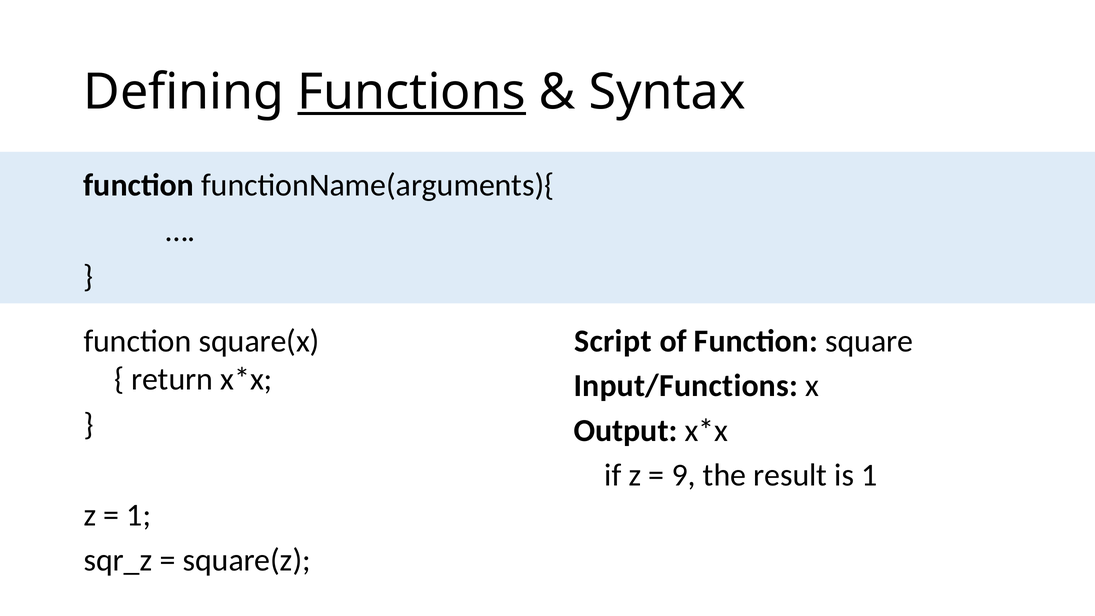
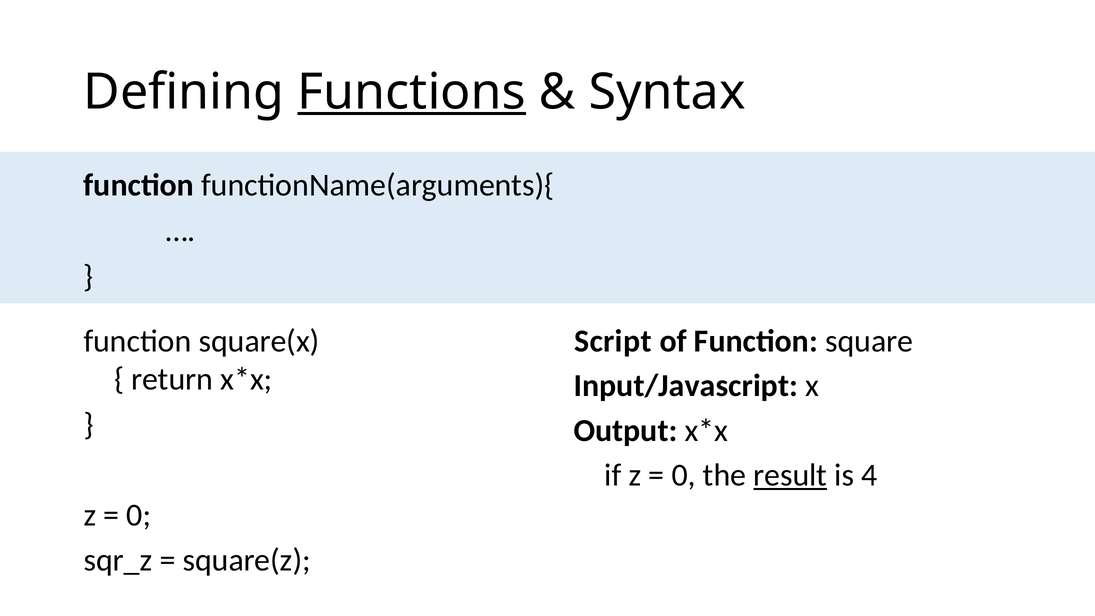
Input/Functions: Input/Functions -> Input/Javascript (686, 386)
9: 9 -> 0 (684, 475)
result underline: none -> present (790, 475)
is 1: 1 -> 4 (869, 475)
1: 1 -> 0 (139, 515)
